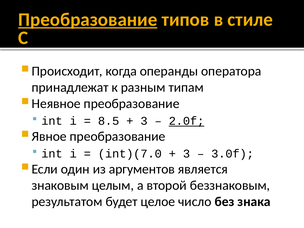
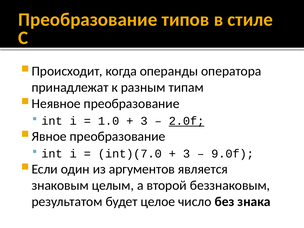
Преобразование underline: present -> none (88, 20)
8.5: 8.5 -> 1.0 (109, 121)
3.0f: 3.0f -> 9.0f (233, 154)
